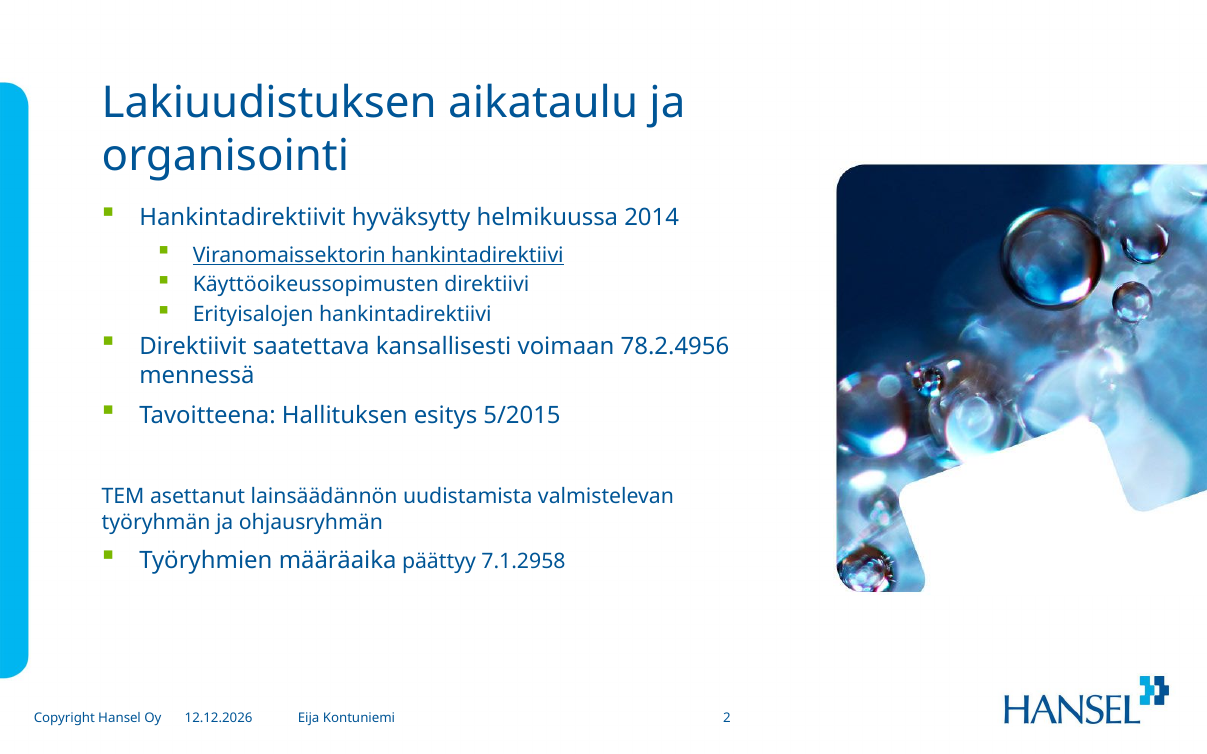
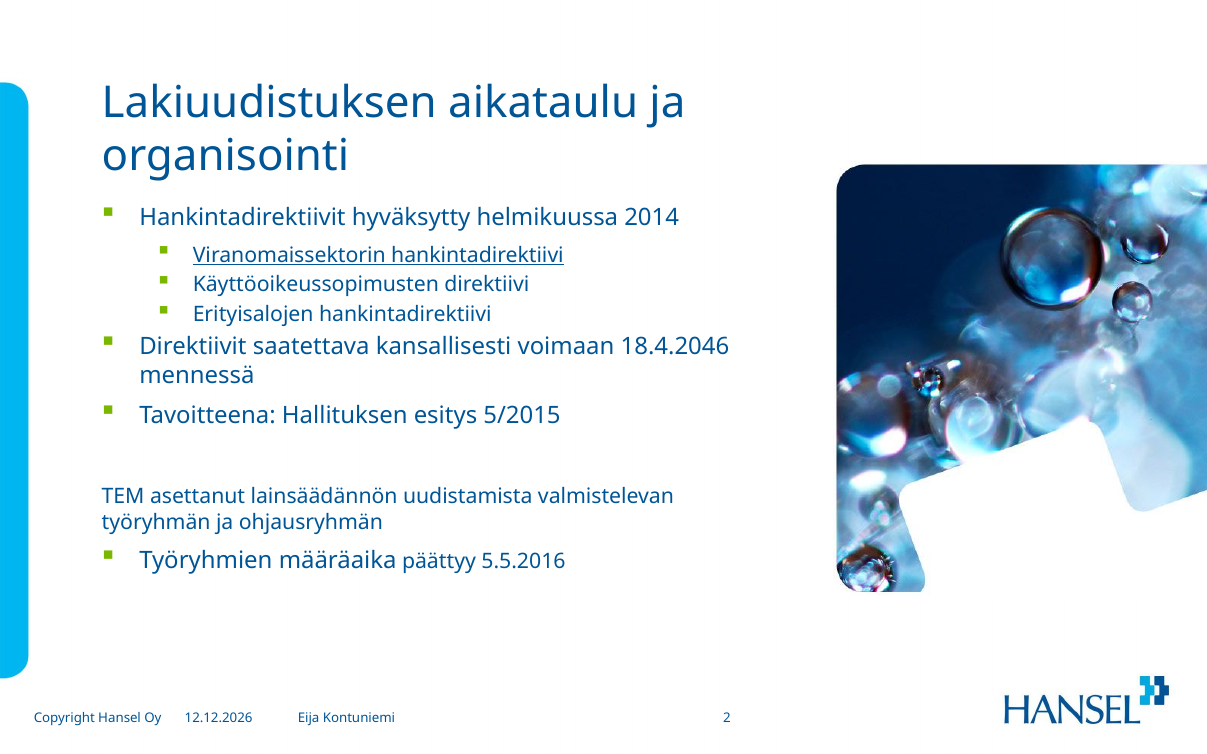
78.2.4956: 78.2.4956 -> 18.4.2046 (675, 347)
7.1.2958: 7.1.2958 -> 5.5.2016 (523, 562)
